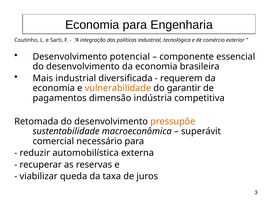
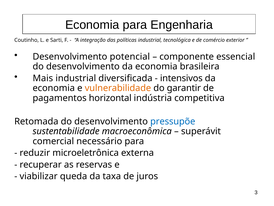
requerem: requerem -> intensivos (181, 78)
dimensão: dimensão -> horizontal (110, 98)
pressupõe colour: orange -> blue (173, 121)
automobilística: automobilística -> microeletrônica (86, 153)
